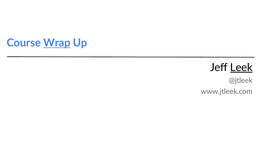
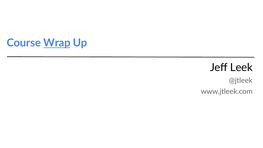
Leek underline: present -> none (241, 67)
